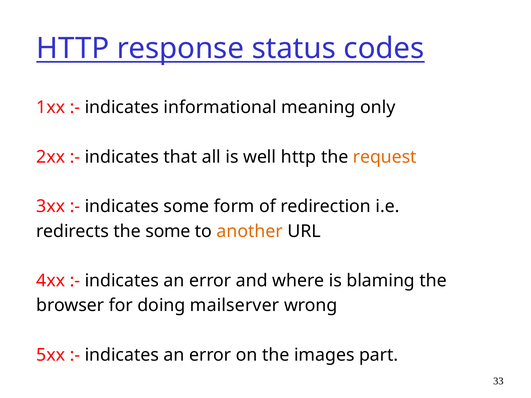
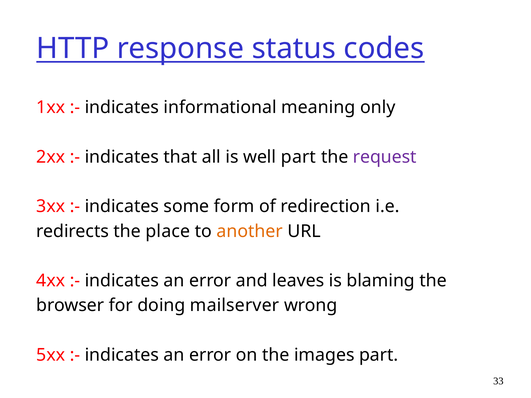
well http: http -> part (299, 157)
request colour: orange -> purple (385, 157)
the some: some -> place (168, 231)
where: where -> leaves (298, 281)
